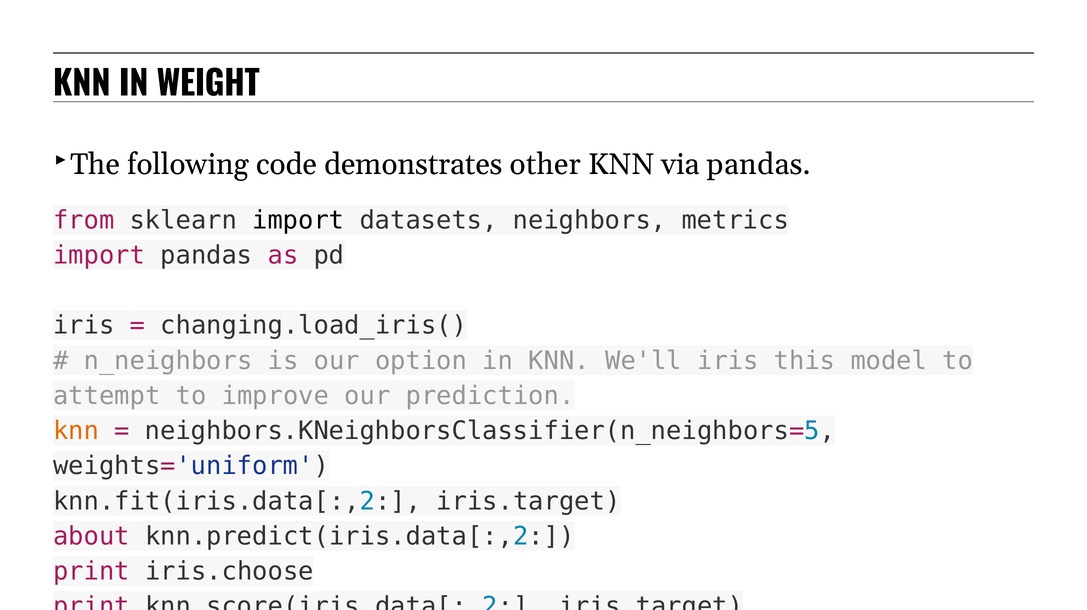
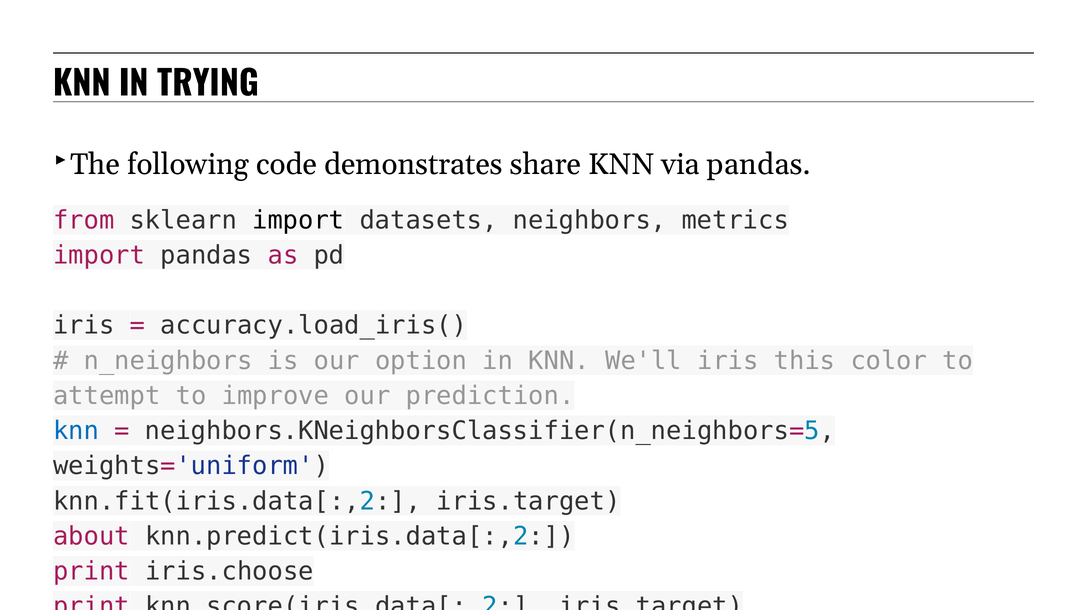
WEIGHT: WEIGHT -> TRYING (208, 84)
other: other -> share (546, 164)
changing.load_iris(: changing.load_iris( -> accuracy.load_iris( (314, 326)
model: model -> color (889, 361)
knn colour: orange -> blue (76, 431)
